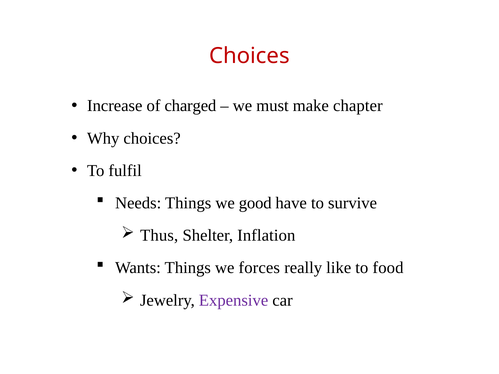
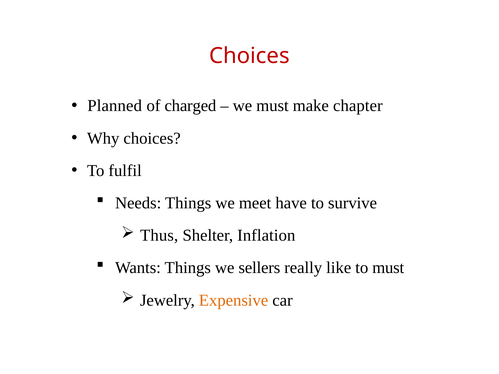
Increase: Increase -> Planned (115, 106)
good: good -> meet (255, 203)
forces: forces -> sellers (259, 268)
to food: food -> must (388, 268)
Expensive colour: purple -> orange (234, 300)
